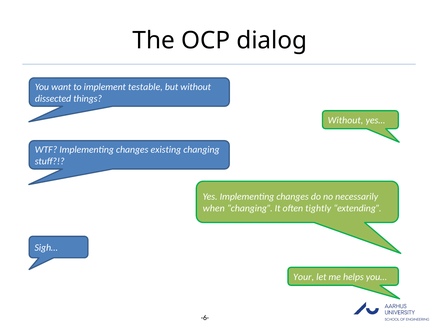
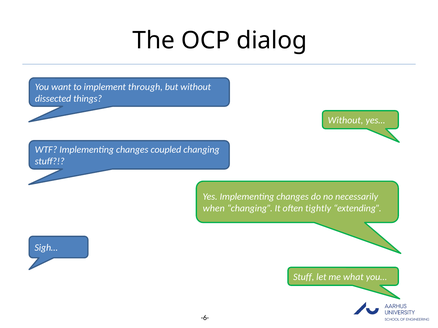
testable: testable -> through (145, 87)
existing: existing -> coupled (166, 150)
Your: Your -> Stuff (304, 277)
helps: helps -> what (353, 277)
